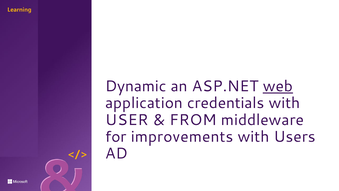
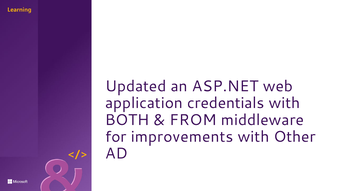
Dynamic: Dynamic -> Updated (136, 86)
web underline: present -> none (278, 86)
USER: USER -> BOTH (127, 120)
Users: Users -> Other (295, 137)
